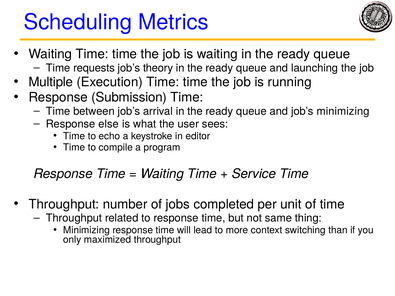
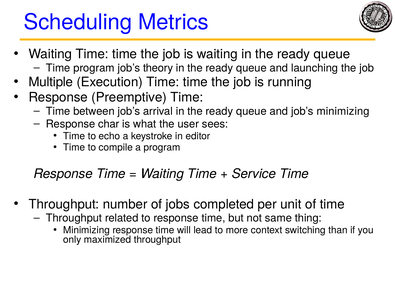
Time requests: requests -> program (94, 68)
Submission: Submission -> Preemptive (129, 97)
else: else -> char (109, 124)
